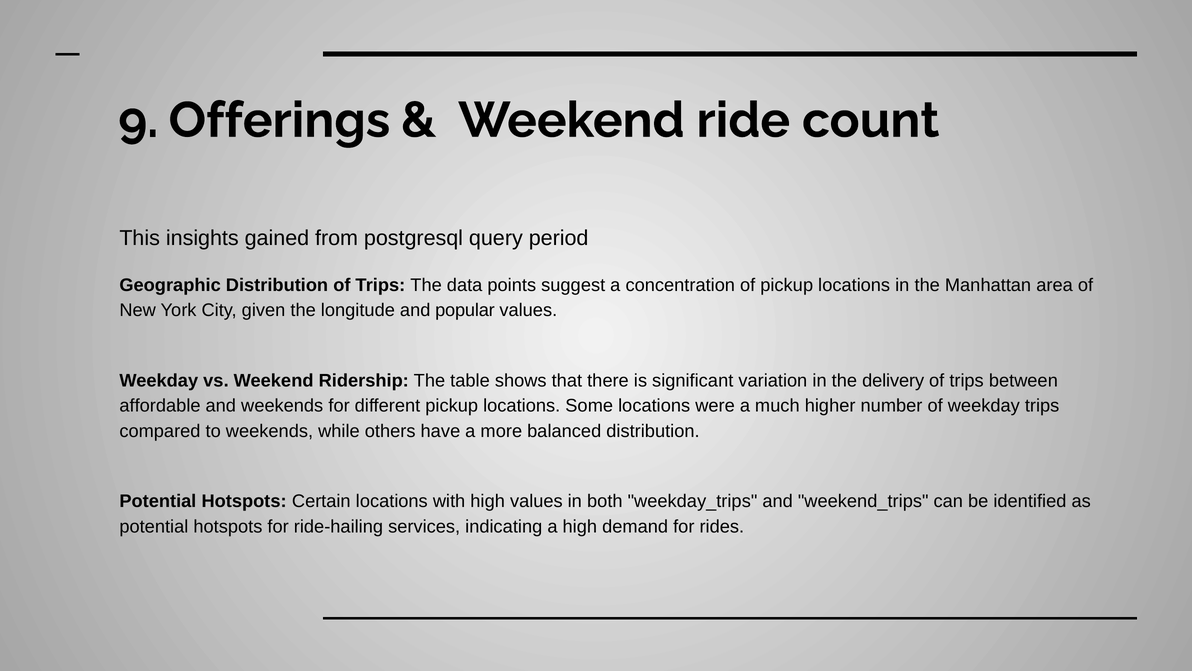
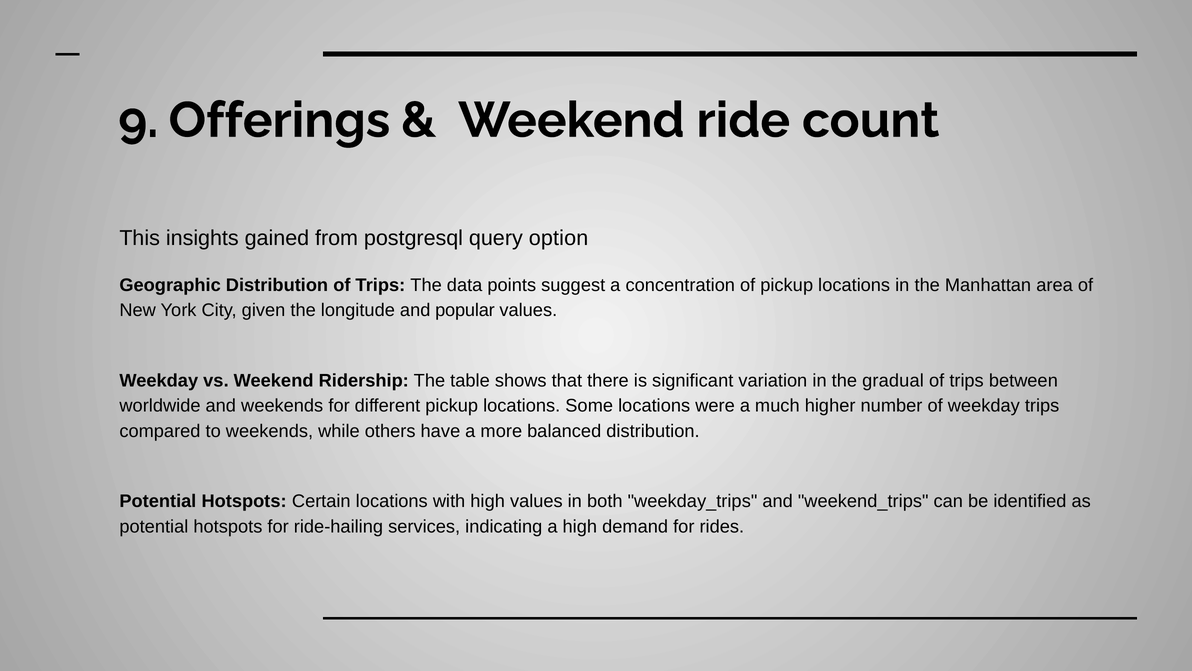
period: period -> option (559, 238)
delivery: delivery -> gradual (893, 380)
affordable: affordable -> worldwide (160, 406)
